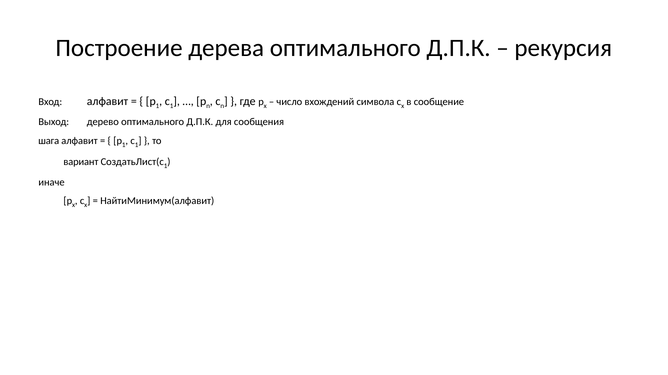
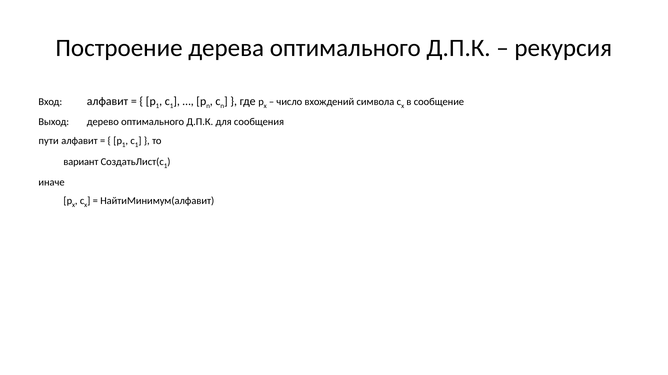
шага: шага -> пути (49, 141)
